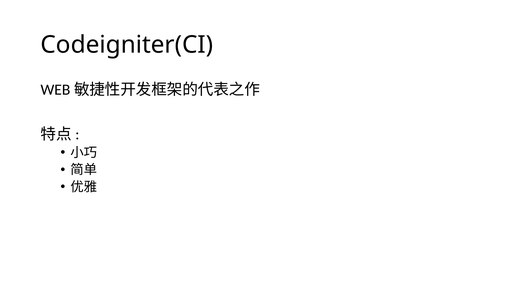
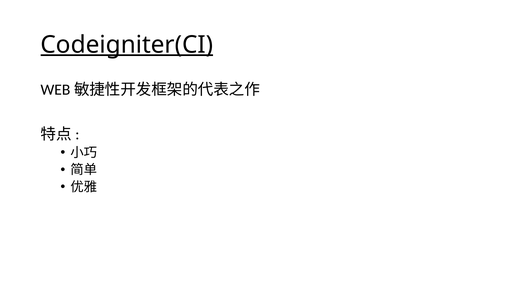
Codeigniter(CI underline: none -> present (127, 45)
